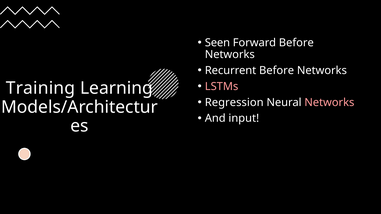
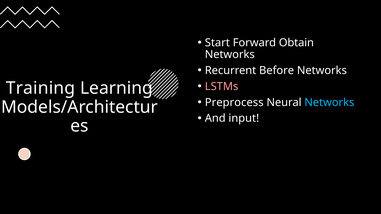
Seen: Seen -> Start (217, 43)
Forward Before: Before -> Obtain (296, 43)
Regression: Regression -> Preprocess (234, 103)
Networks colour: pink -> light blue (329, 103)
